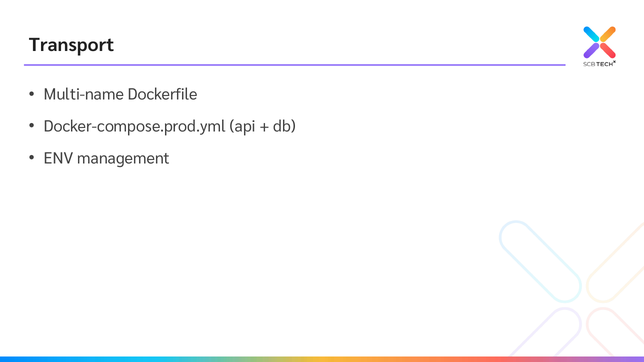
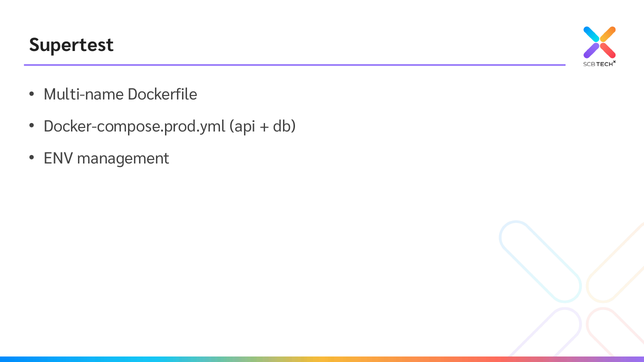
Transport: Transport -> Supertest (72, 45)
